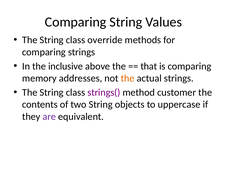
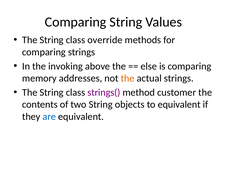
inclusive: inclusive -> invoking (66, 66)
that: that -> else (149, 66)
to uppercase: uppercase -> equivalent (179, 105)
are colour: purple -> blue (49, 117)
